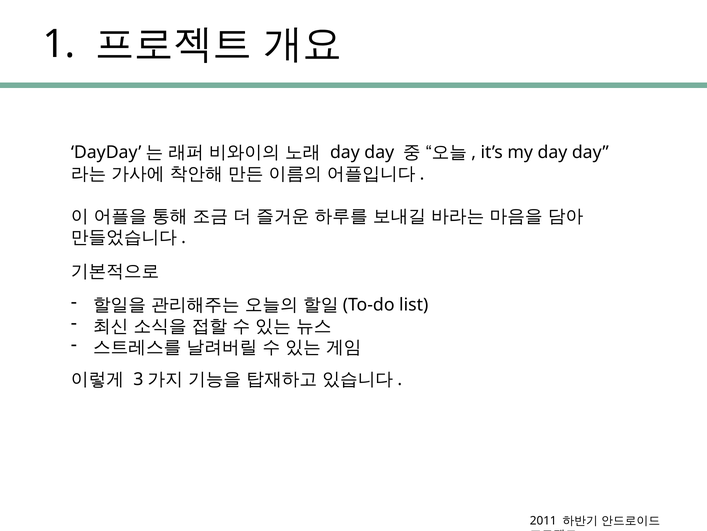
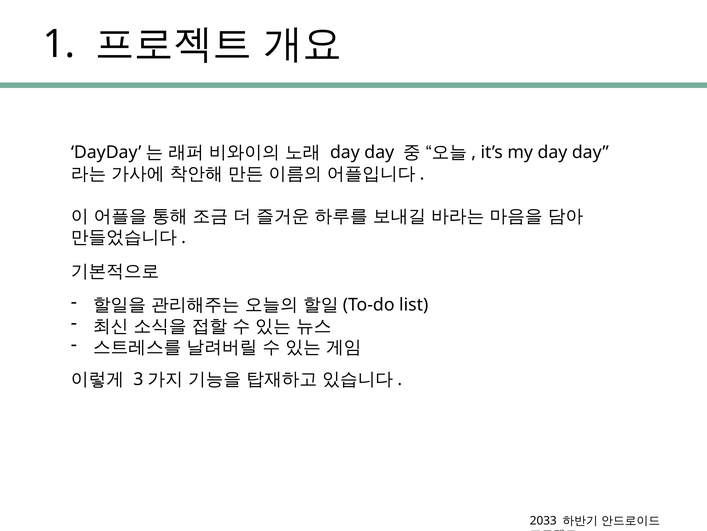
2011: 2011 -> 2033 (543, 520)
